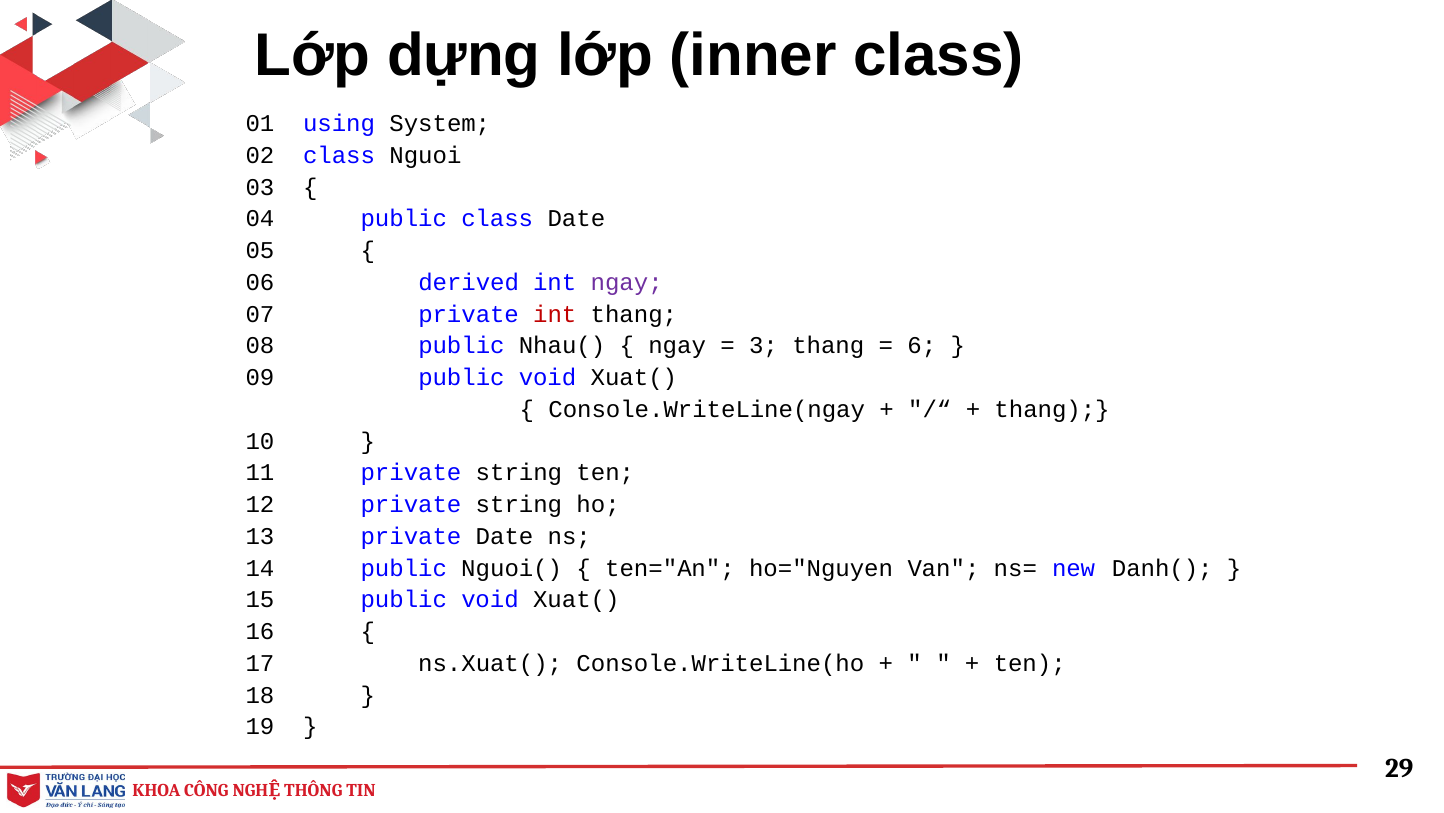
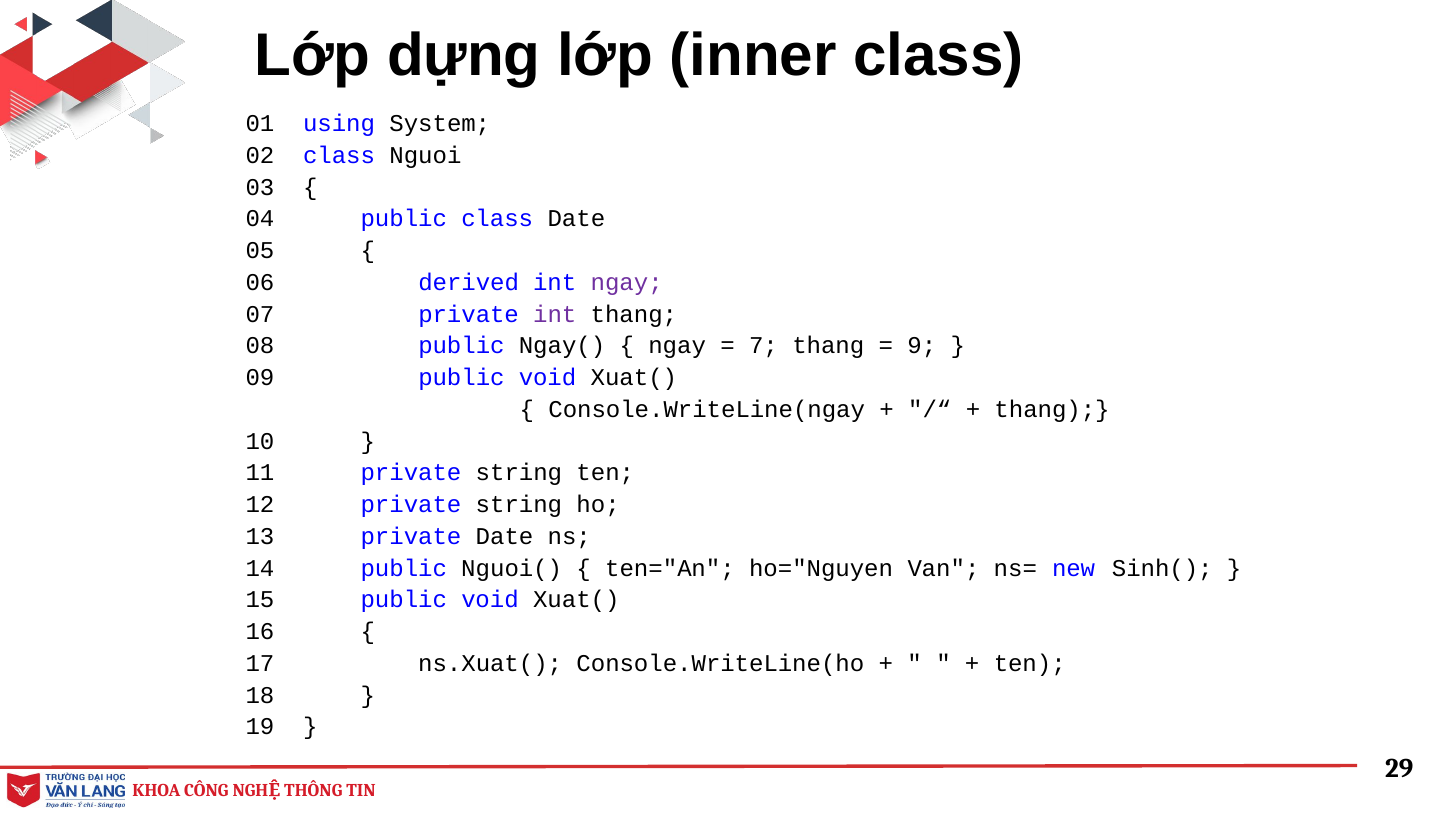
int colour: red -> purple (555, 314)
Nhau(: Nhau( -> Ngay( (562, 346)
3: 3 -> 7 (763, 346)
6: 6 -> 9 (922, 346)
Danh(: Danh( -> Sinh( (1162, 568)
